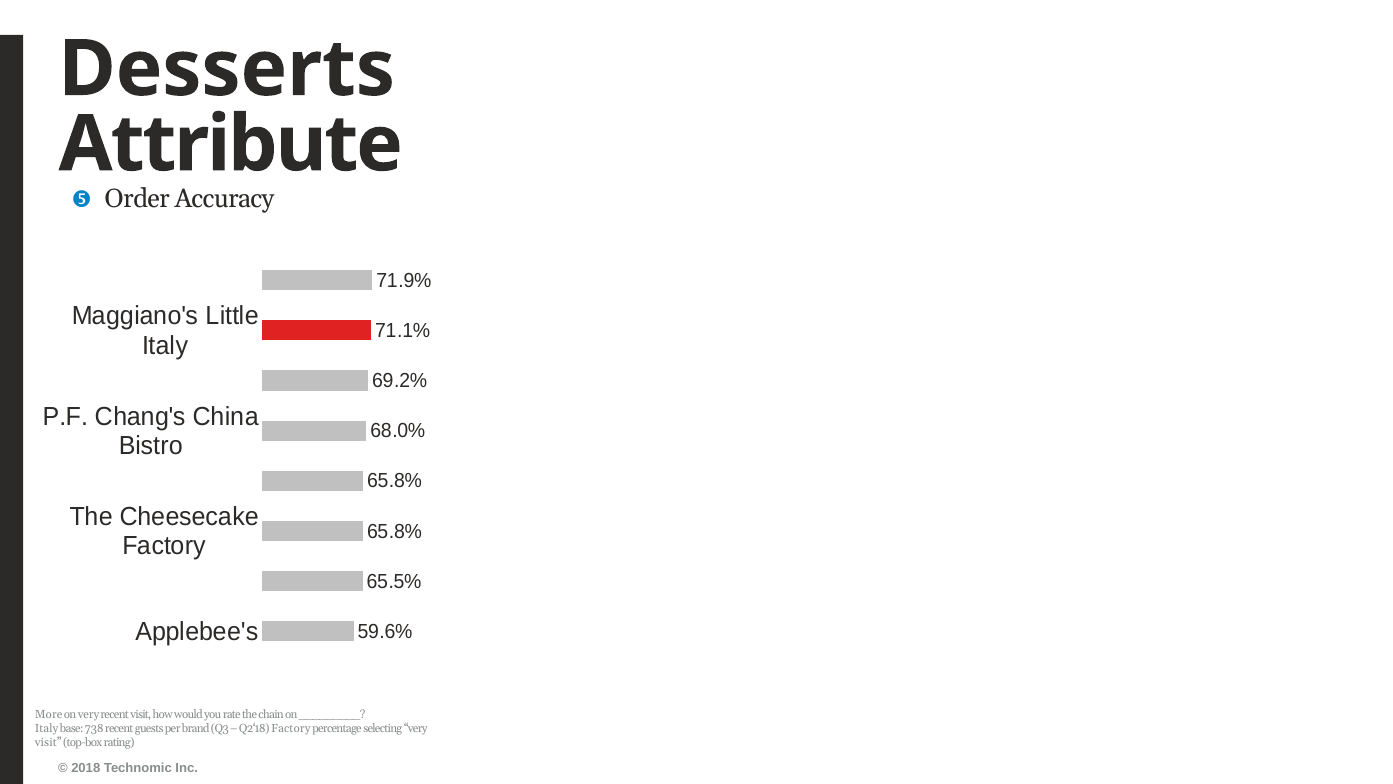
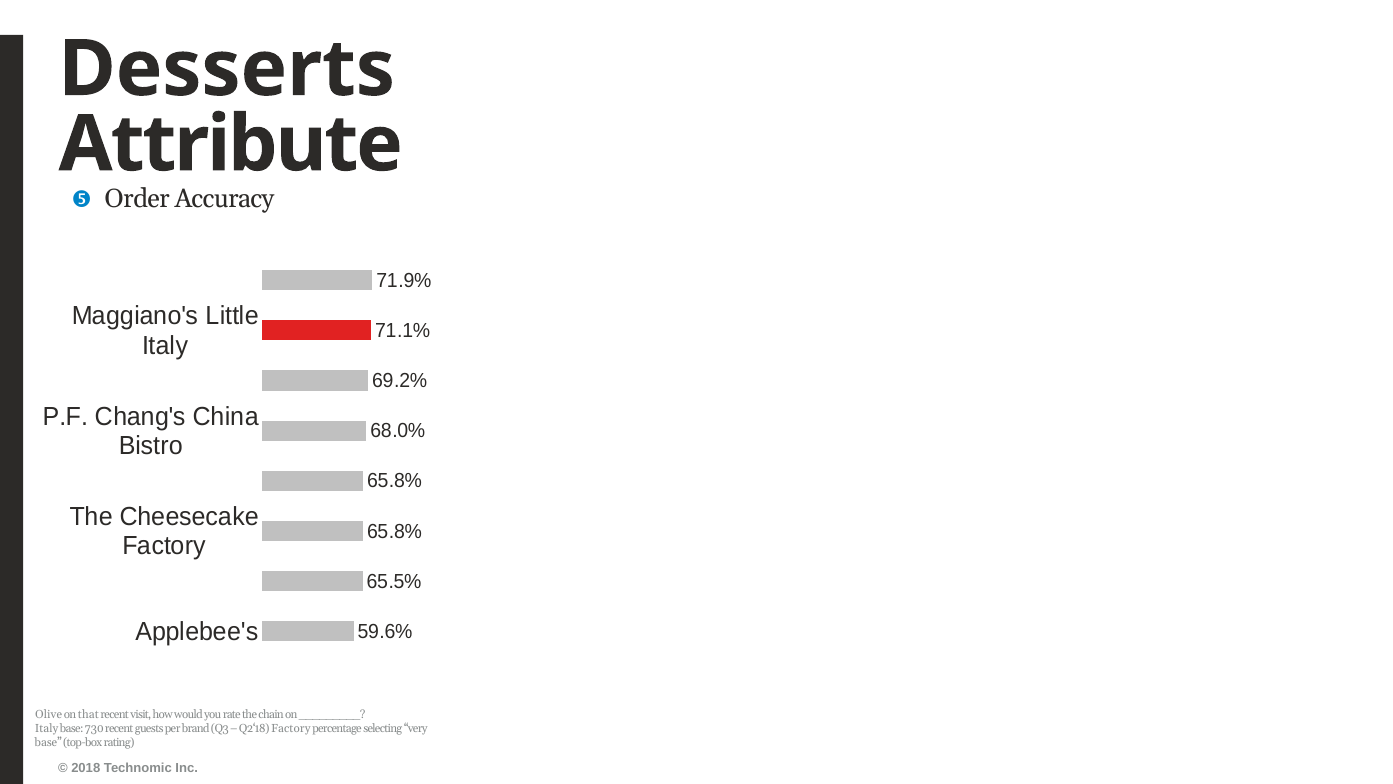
More: More -> Olive (49, 714)
on very: very -> that (88, 714)
738: 738 -> 730 (94, 728)
visit: visit -> base (48, 742)
